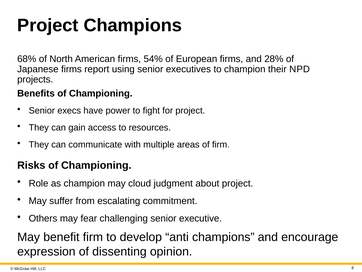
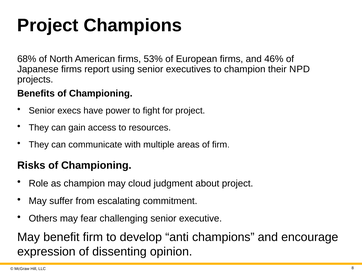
54%: 54% -> 53% (153, 59)
28%: 28% -> 46% (274, 59)
